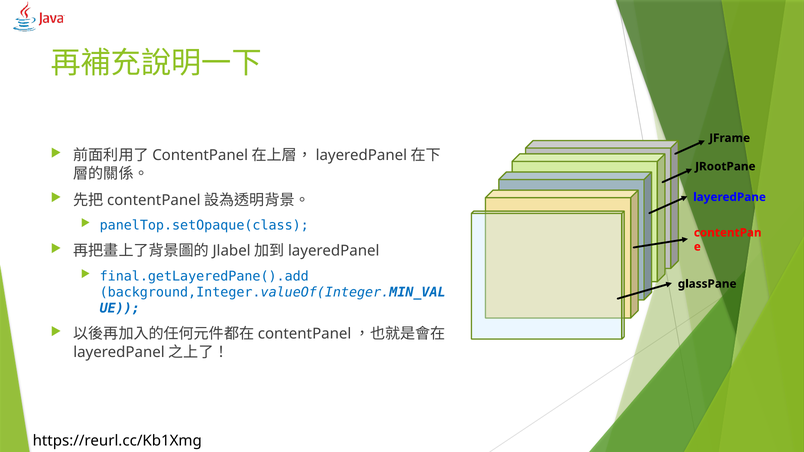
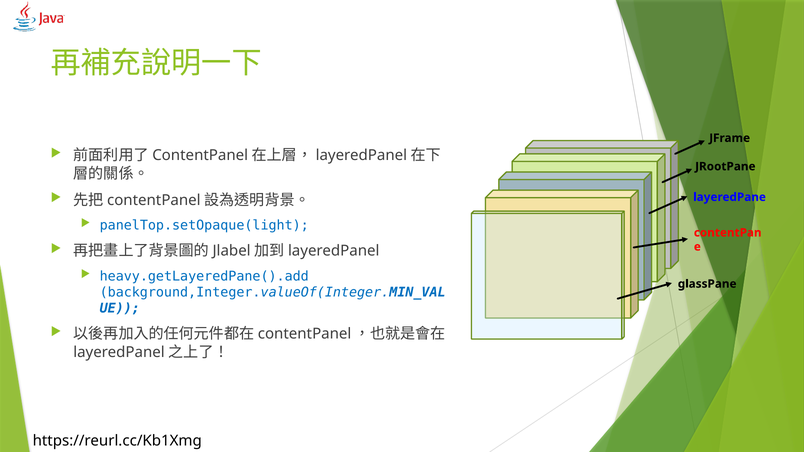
panelTop.setOpaque(class: panelTop.setOpaque(class -> panelTop.setOpaque(light (204, 226)
final.getLayeredPane().add: final.getLayeredPane().add -> heavy.getLayeredPane().add (204, 276)
